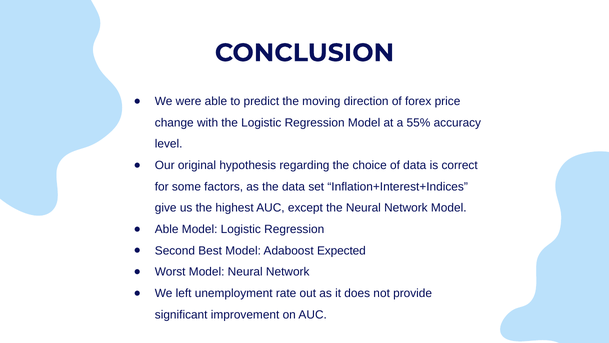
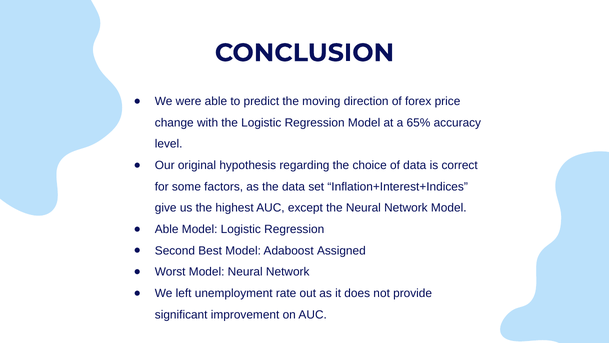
55%: 55% -> 65% (418, 122)
Expected: Expected -> Assigned (341, 250)
